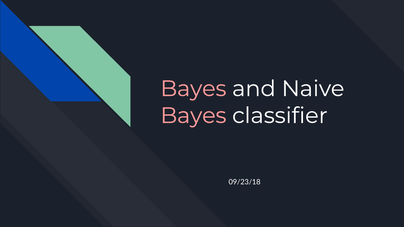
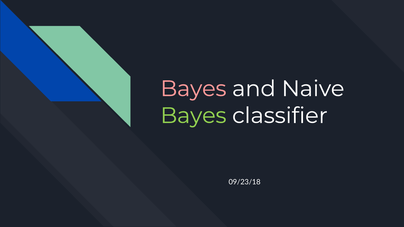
Bayes colour: pink -> light green (193, 116)
